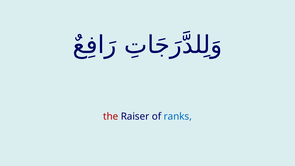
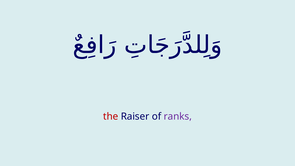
ranks colour: blue -> purple (178, 116)
